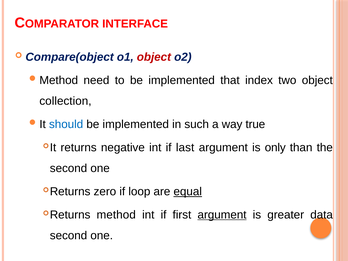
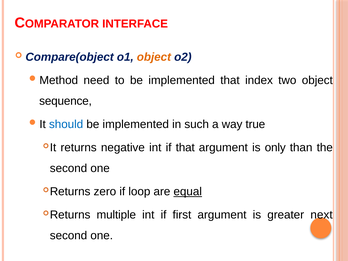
object colour: red -> orange (154, 57)
collection: collection -> sequence (66, 101)
if last: last -> that (185, 148)
method: method -> multiple (116, 215)
argument underline: present -> none (222, 215)
data: data -> next (322, 215)
